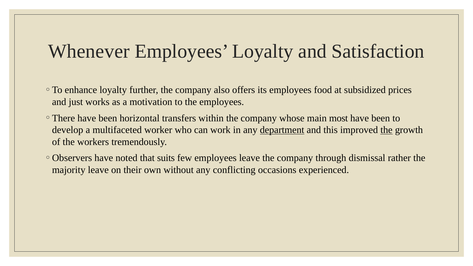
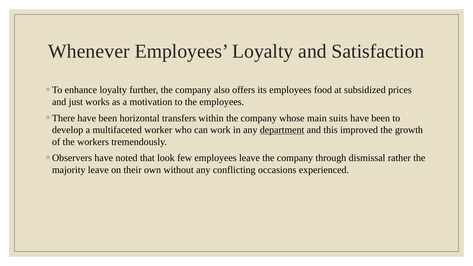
most: most -> suits (338, 118)
the underline: present -> none (386, 130)
suits: suits -> look (166, 158)
